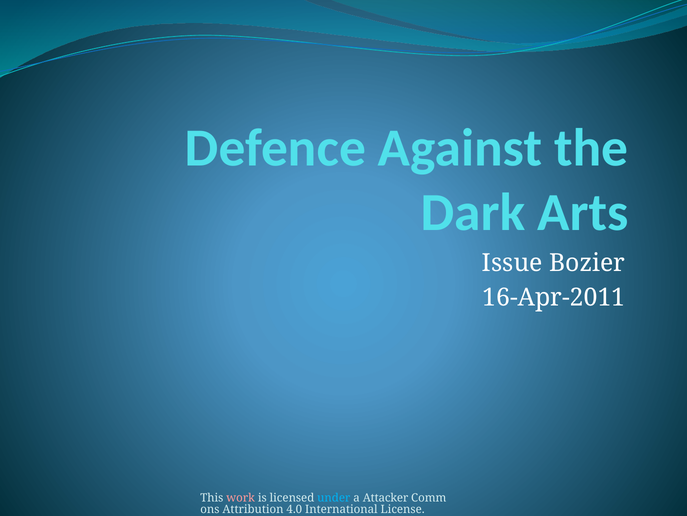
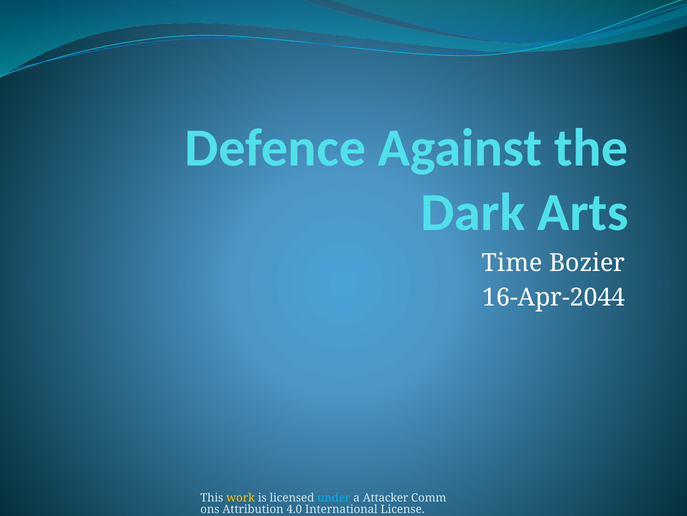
Issue: Issue -> Time (512, 263)
16-Apr-2011: 16-Apr-2011 -> 16-Apr-2044 (554, 297)
work colour: pink -> yellow (241, 497)
